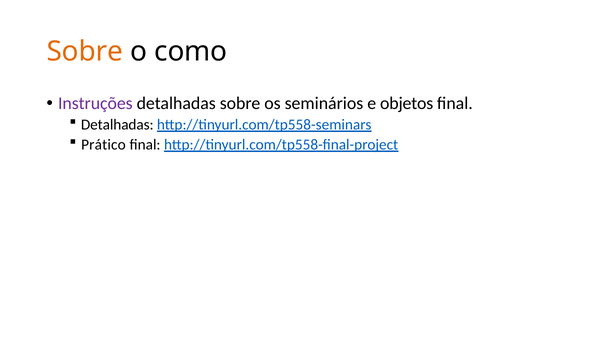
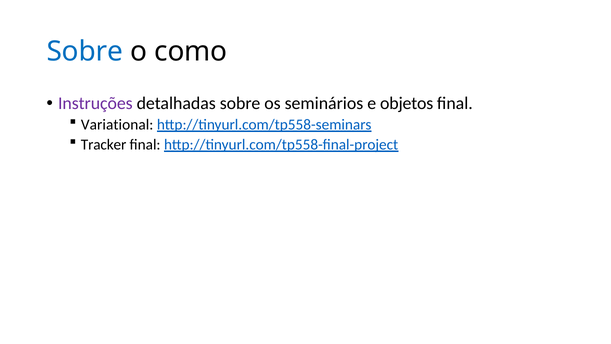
Sobre colour: orange -> blue (85, 51)
Detalhadas: Detalhadas -> Variational (117, 125)
Prático: Prático -> Tracker (104, 145)
